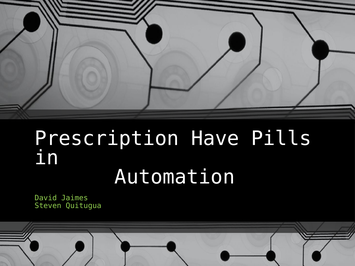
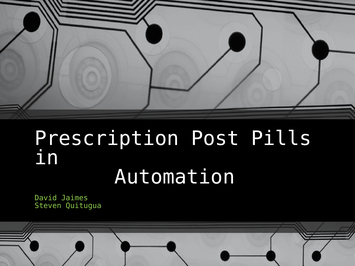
Have: Have -> Post (215, 139)
